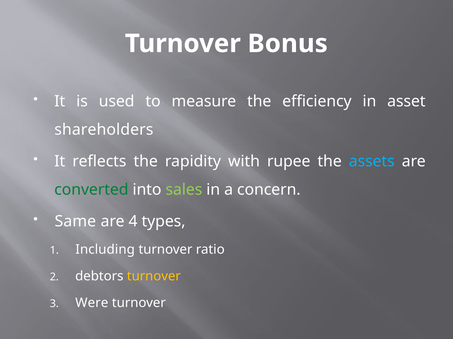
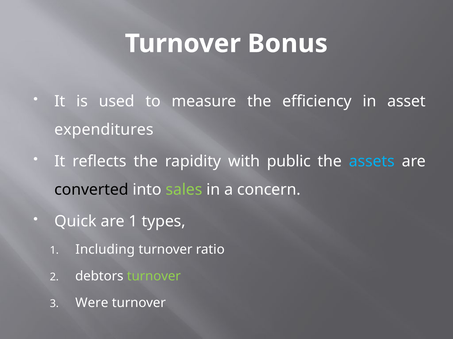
shareholders: shareholders -> expenditures (104, 130)
rupee: rupee -> public (289, 162)
converted colour: green -> black (91, 190)
Same: Same -> Quick (75, 222)
are 4: 4 -> 1 (133, 222)
turnover colour: yellow -> light green (154, 277)
